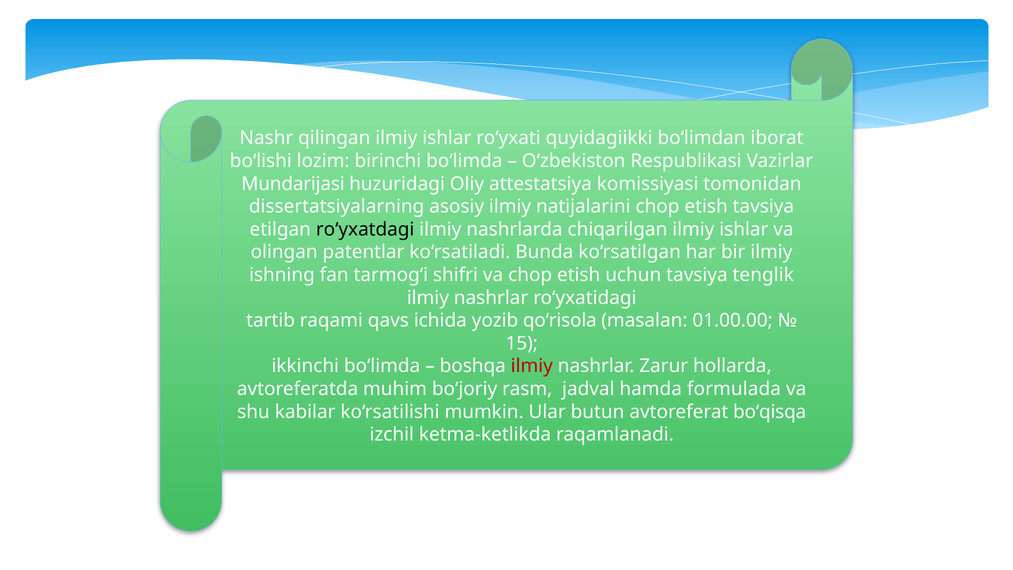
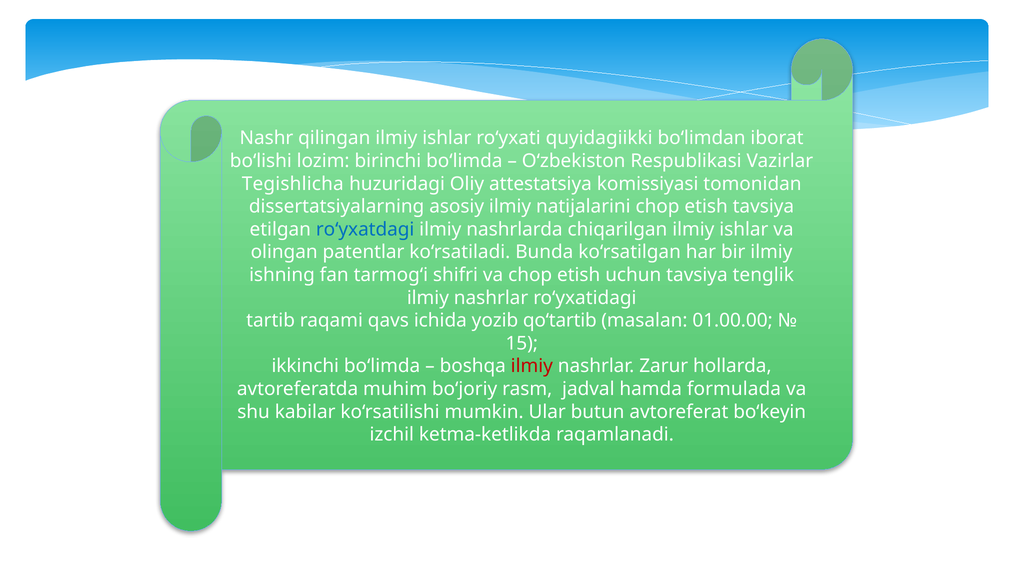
Mundarijasi: Mundarijasi -> Tegishlicha (293, 184)
ro‘yxatdagi colour: black -> blue (365, 229)
qo‘risola: qo‘risola -> qo‘tartib (560, 320)
bo‘qisqa: bo‘qisqa -> bo‘keyin (770, 412)
